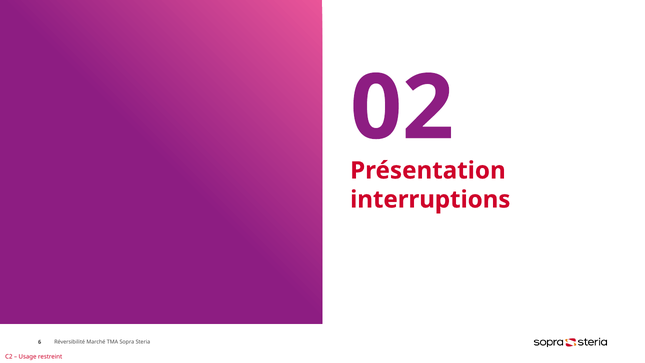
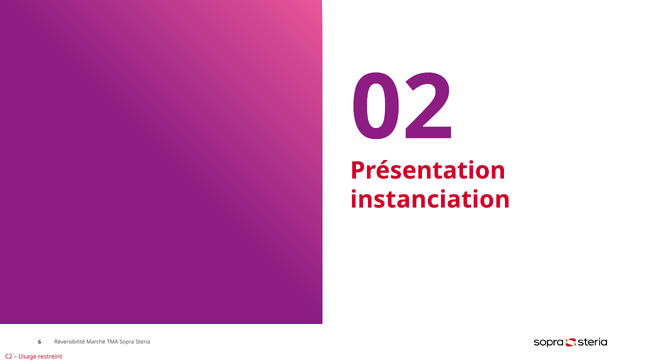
interruptions: interruptions -> instanciation (430, 199)
